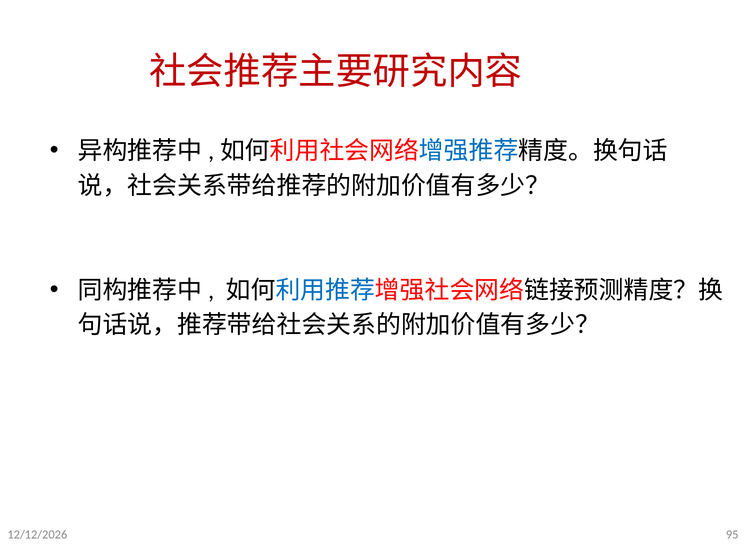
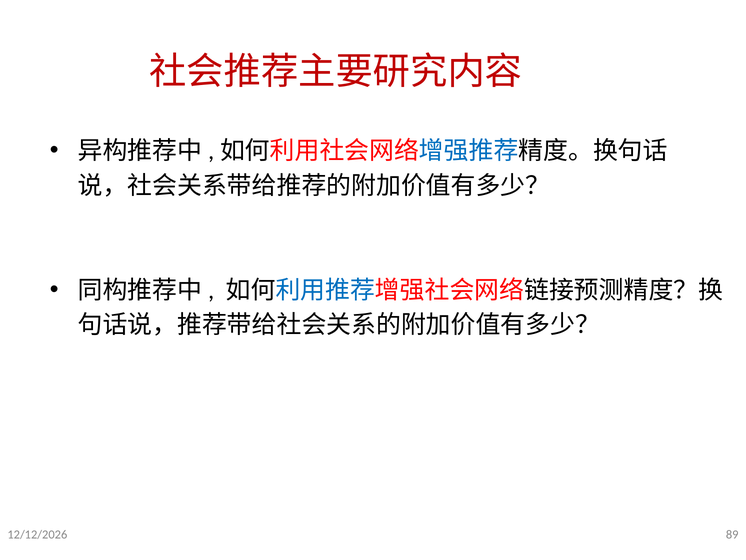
95: 95 -> 89 (732, 534)
